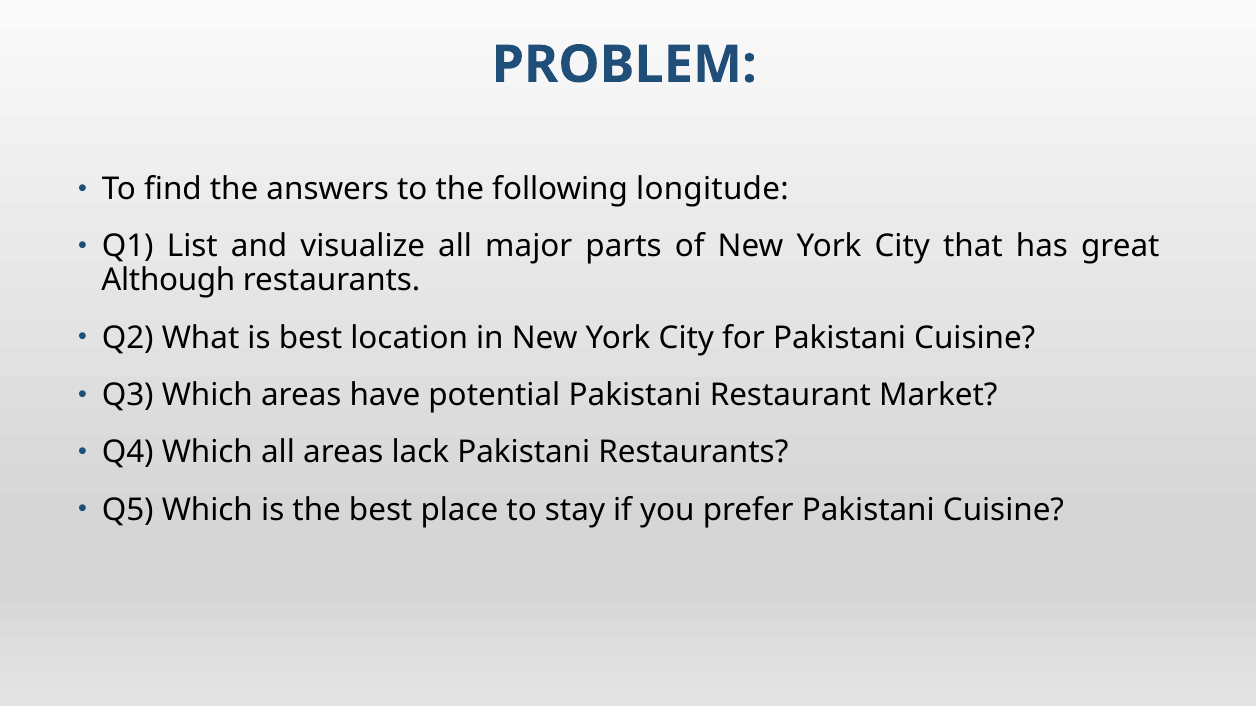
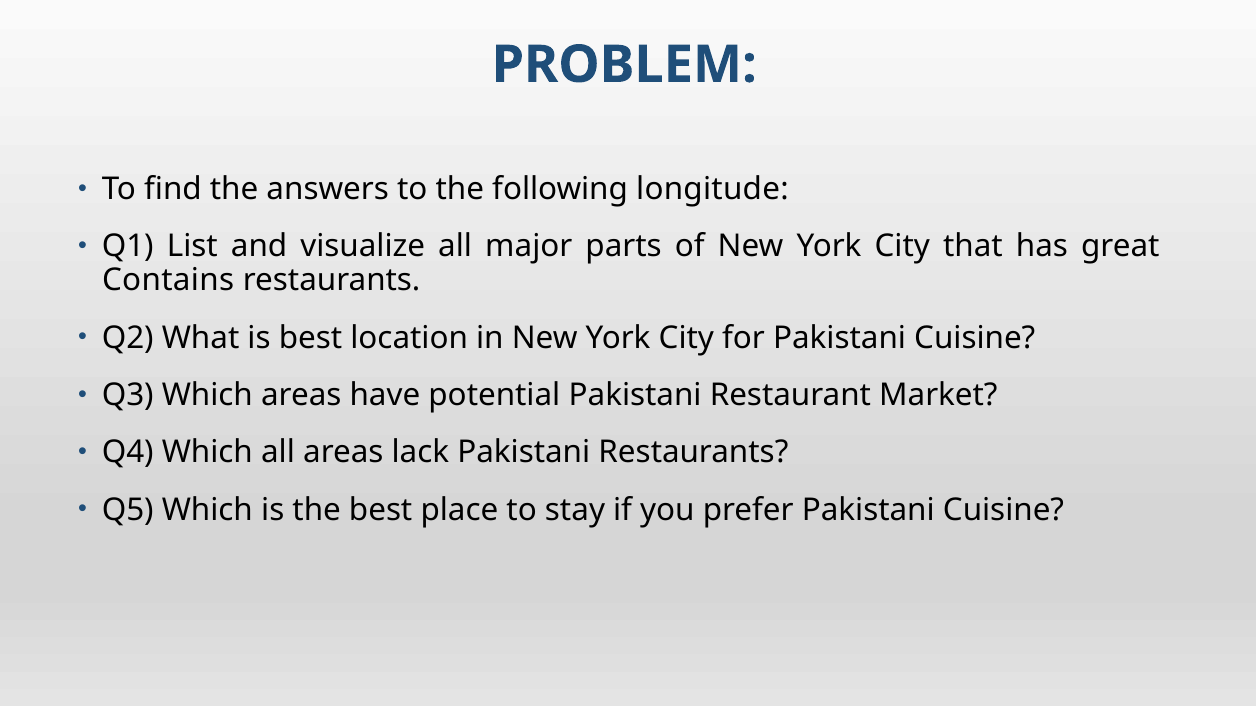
Although: Although -> Contains (168, 281)
